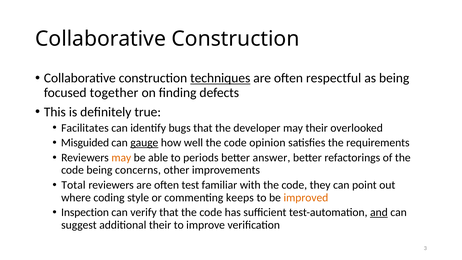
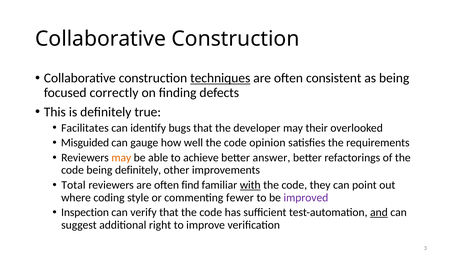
respectful: respectful -> consistent (334, 78)
together: together -> correctly (114, 93)
gauge underline: present -> none (144, 143)
periods: periods -> achieve (201, 158)
being concerns: concerns -> definitely (138, 170)
test: test -> find (190, 185)
with underline: none -> present (250, 185)
keeps: keeps -> fewer (240, 197)
improved colour: orange -> purple (306, 197)
additional their: their -> right (160, 225)
